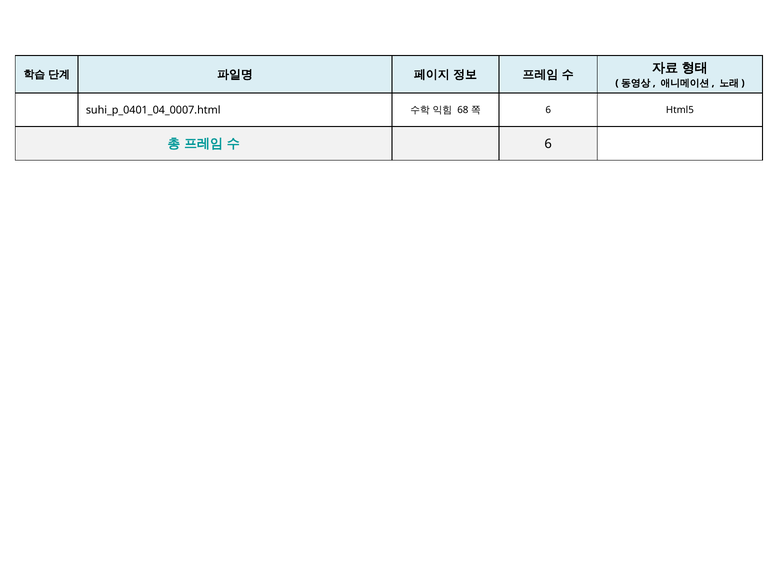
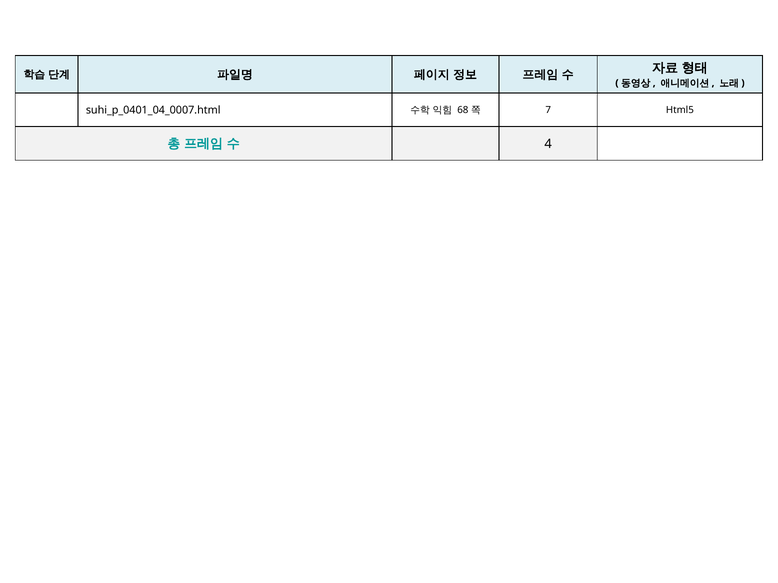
6: 6 -> 7 (548, 110)
6: 6 -> 4 (548, 144)
